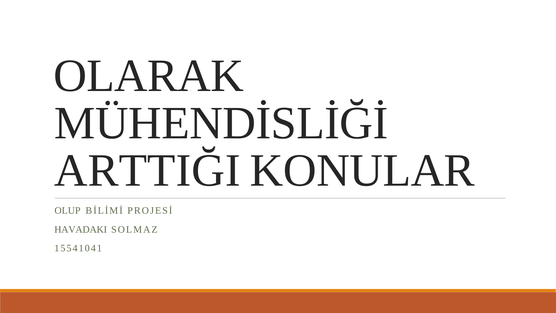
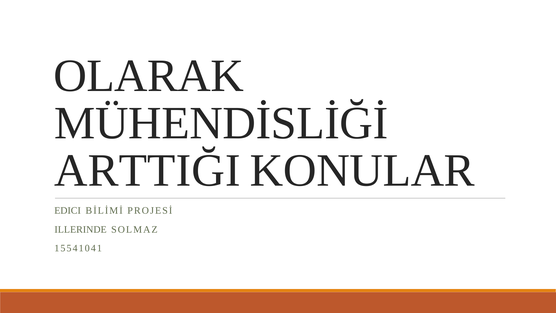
OLUP: OLUP -> EDICI (68, 211)
HAVADAKI: HAVADAKI -> ILLERINDE (81, 229)
